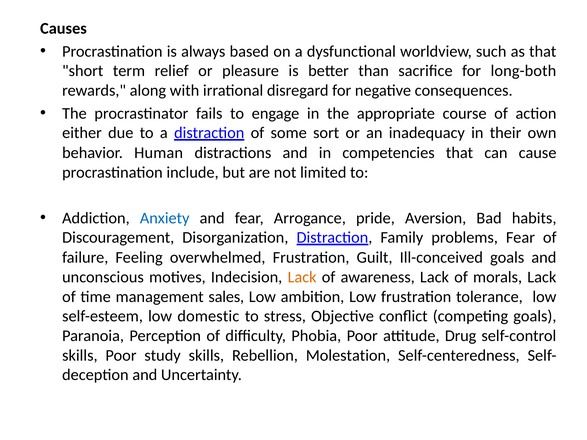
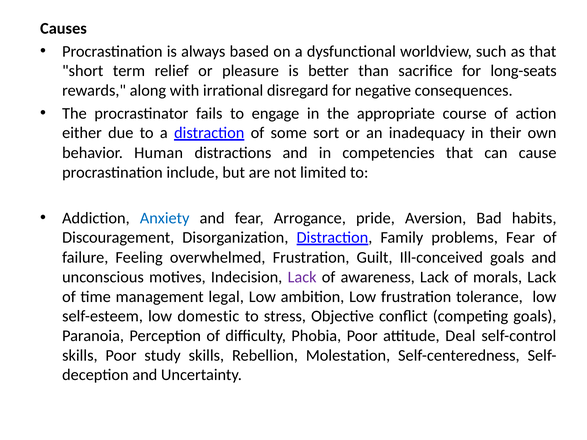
long-both: long-both -> long-seats (524, 71)
Lack colour: orange -> purple (302, 277)
sales: sales -> legal (226, 297)
Drug: Drug -> Deal (460, 336)
